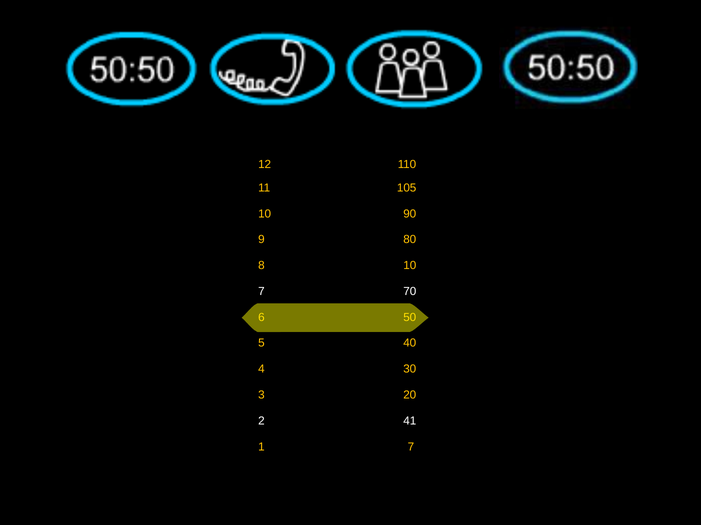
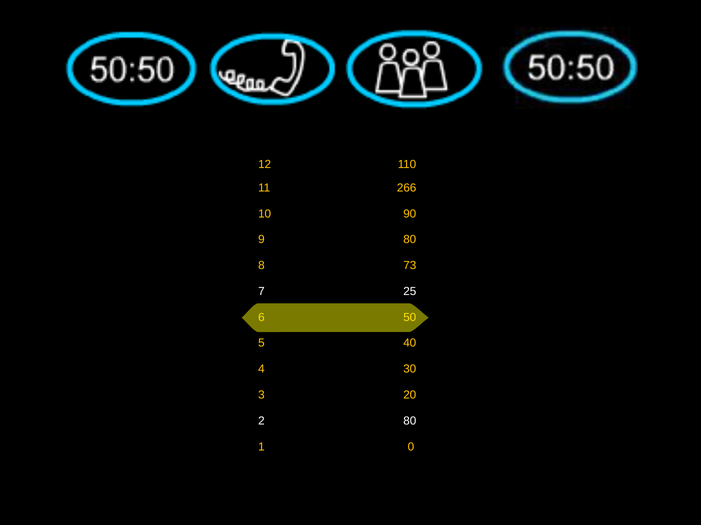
105: 105 -> 266 (407, 188)
8 10: 10 -> 73 (410, 266)
70: 70 -> 25 (410, 292)
2 41: 41 -> 80 (410, 421)
1 7: 7 -> 0 (411, 447)
